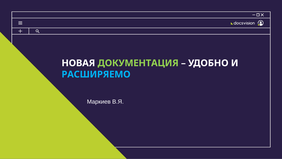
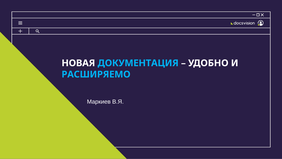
ДОКУМЕНТАЦИЯ colour: light green -> light blue (138, 63)
